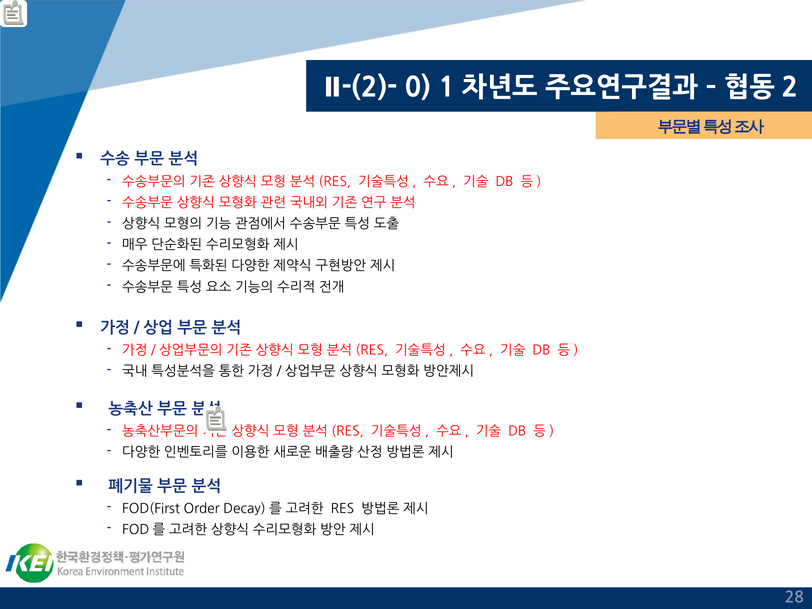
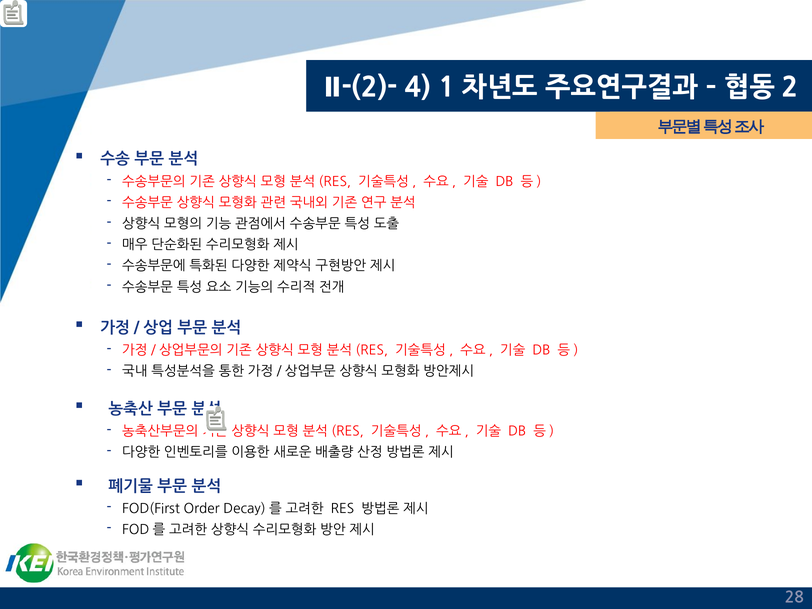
0: 0 -> 4 (418, 88)
